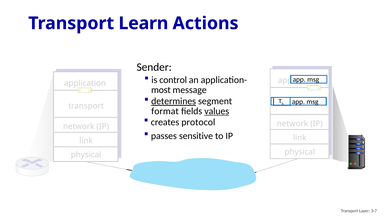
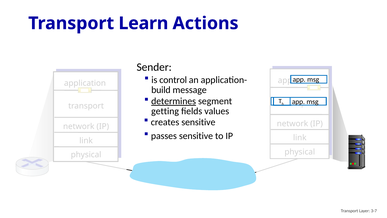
most: most -> build (161, 90)
format: format -> getting (165, 111)
values underline: present -> none (217, 111)
creates protocol: protocol -> sensitive (198, 122)
